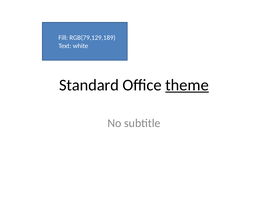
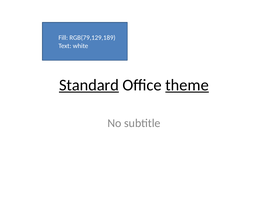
Standard underline: none -> present (89, 85)
